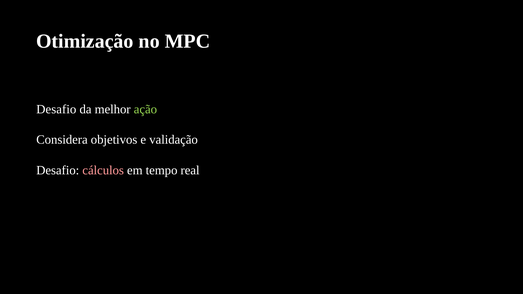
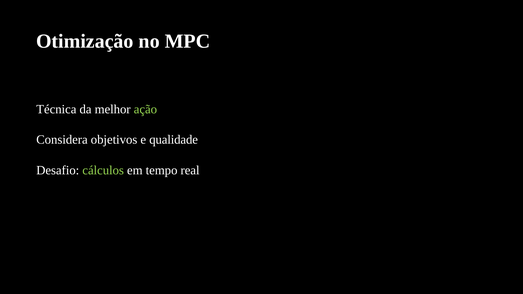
Desafio: Desafio -> Técnica (56, 109)
validação: validação -> qualidade (174, 140)
cálculos colour: pink -> light green (103, 170)
